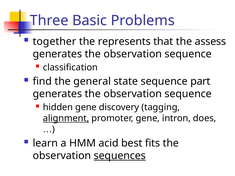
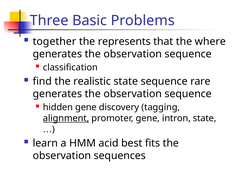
assess: assess -> where (210, 41)
general: general -> realistic (92, 81)
part: part -> rare (200, 81)
intron does: does -> state (205, 118)
sequences underline: present -> none (120, 156)
